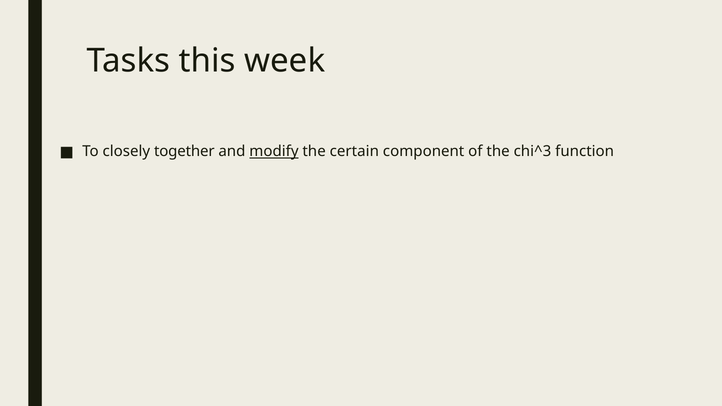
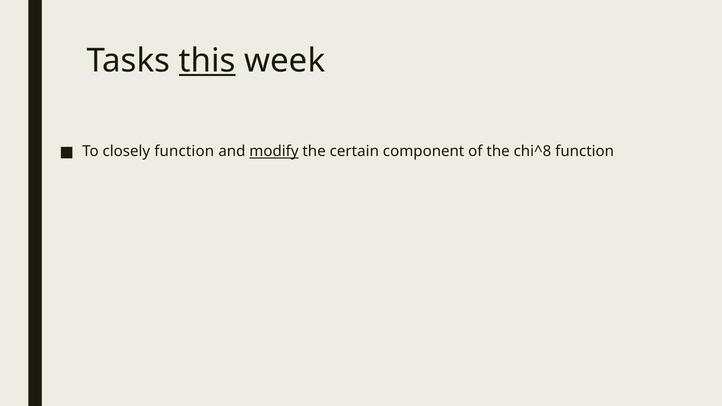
this underline: none -> present (207, 61)
closely together: together -> function (184, 151)
chi^3: chi^3 -> chi^8 (532, 151)
